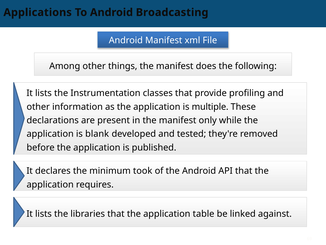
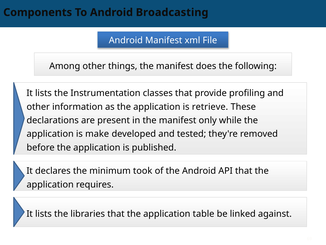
Applications: Applications -> Components (38, 12)
multiple: multiple -> retrieve (210, 107)
blank: blank -> make (97, 134)
